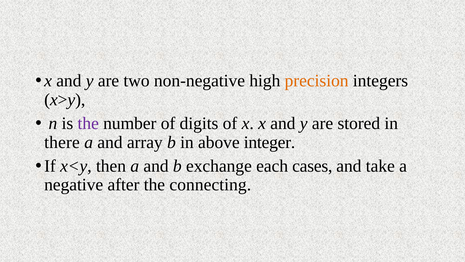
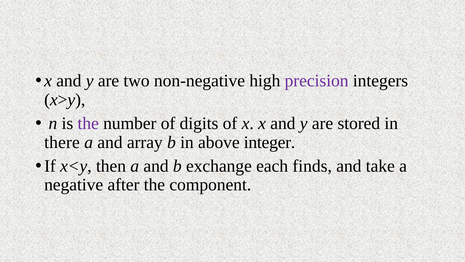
precision colour: orange -> purple (317, 81)
cases: cases -> finds (312, 166)
connecting: connecting -> component (210, 185)
